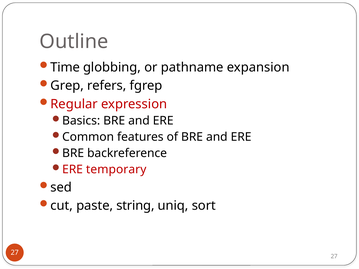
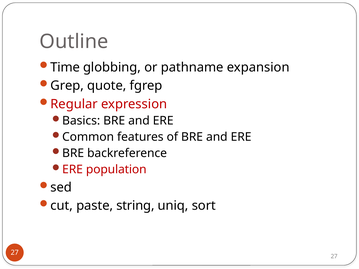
refers: refers -> quote (107, 86)
temporary: temporary -> population (116, 170)
